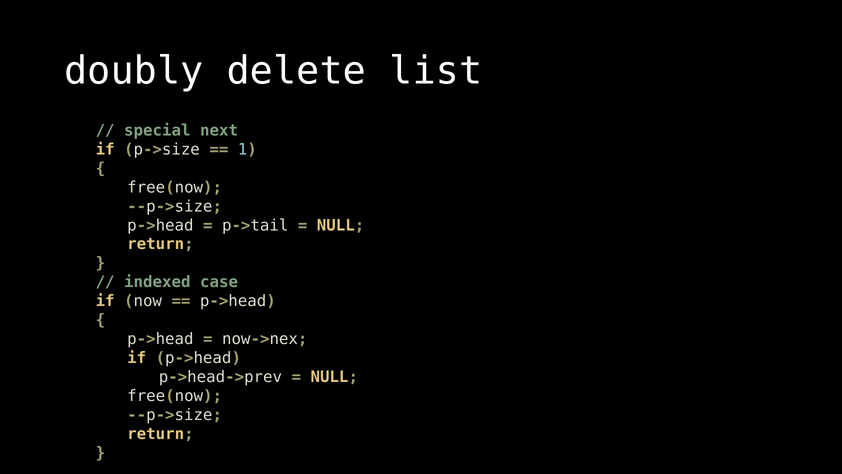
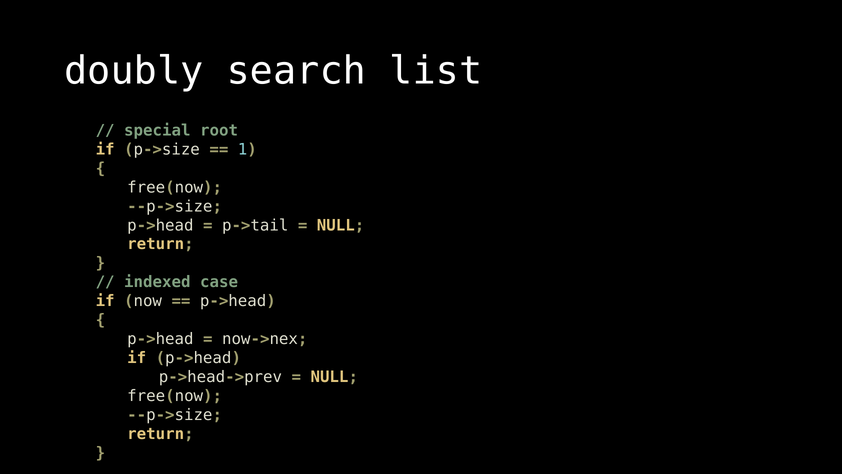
delete: delete -> search (296, 71)
next: next -> root (219, 130)
